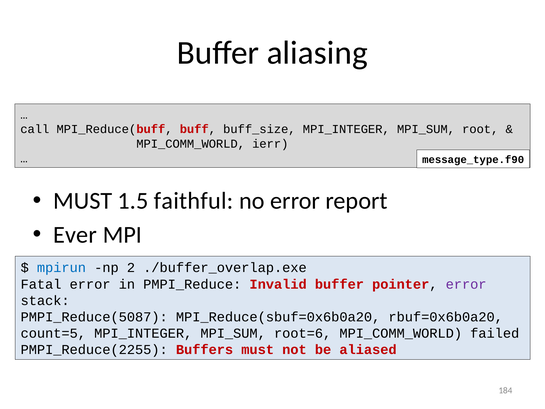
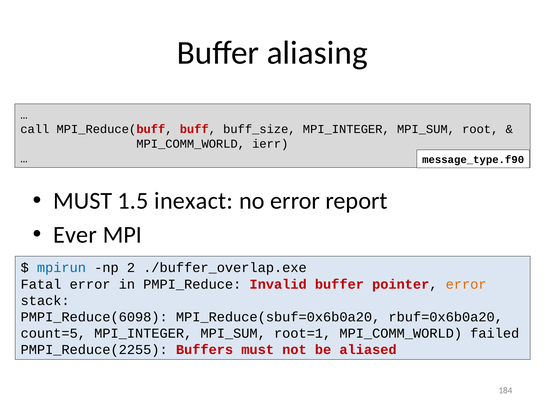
faithful: faithful -> inexact (194, 201)
error colour: purple -> orange (466, 284)
PMPI_Reduce(5087: PMPI_Reduce(5087 -> PMPI_Reduce(6098 (94, 317)
root=6: root=6 -> root=1 (303, 333)
